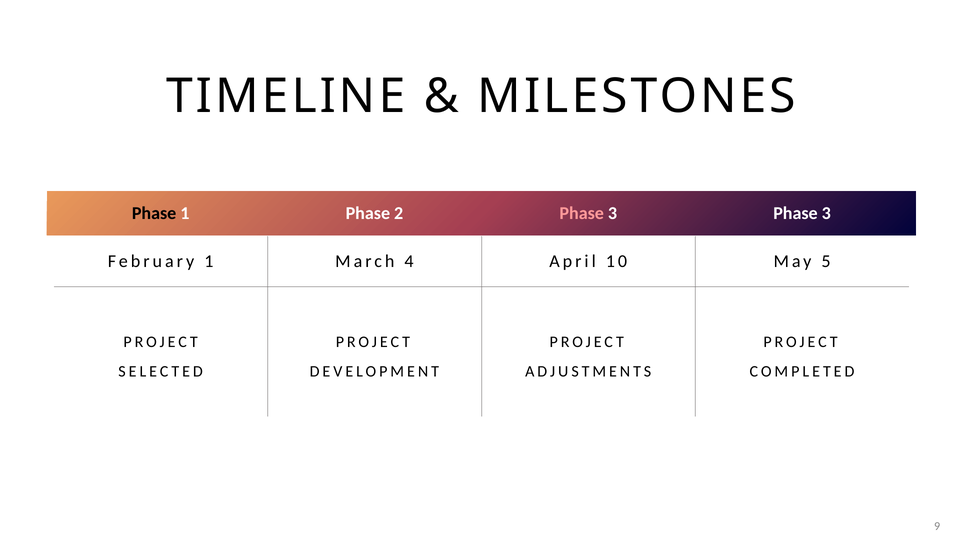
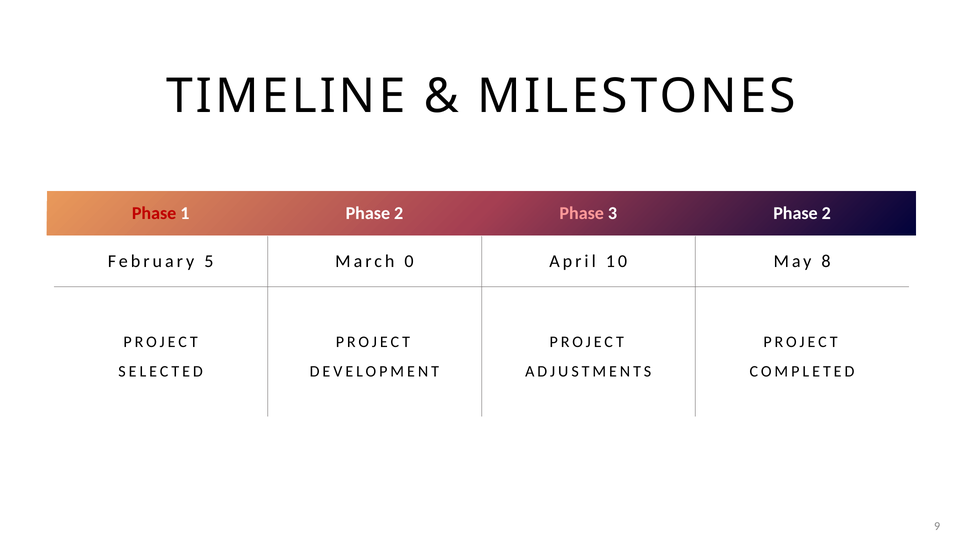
Phase colour: black -> red (154, 213)
3 Phase 3: 3 -> 2 (826, 213)
February 1: 1 -> 5 (209, 261)
4: 4 -> 0 (409, 261)
5: 5 -> 8 (826, 261)
